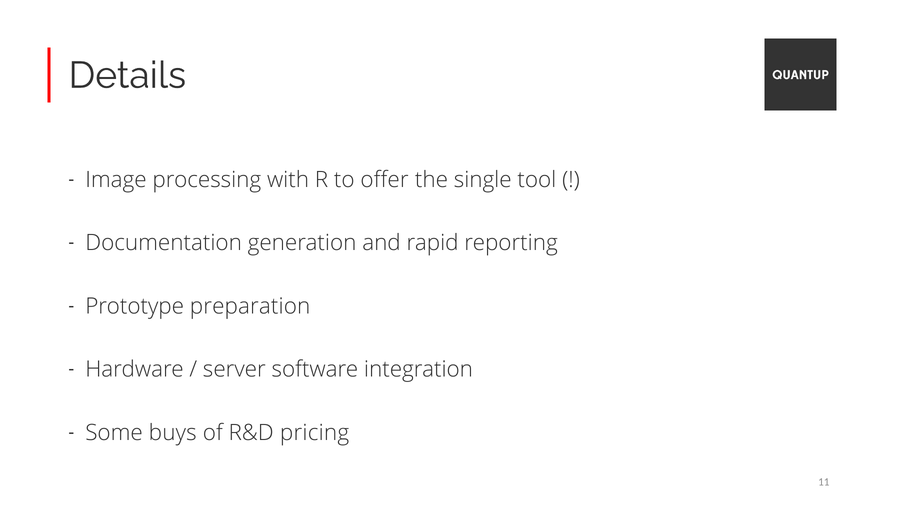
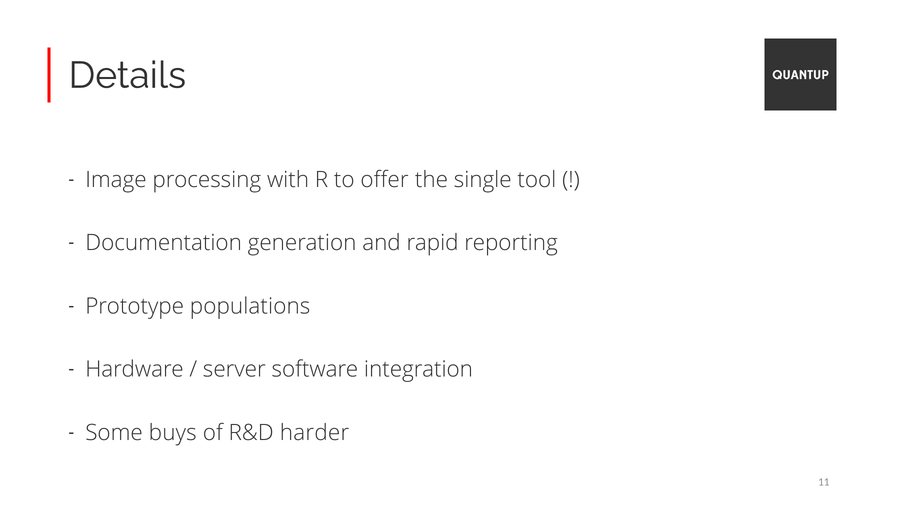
preparation: preparation -> populations (250, 306)
pricing: pricing -> harder (315, 433)
